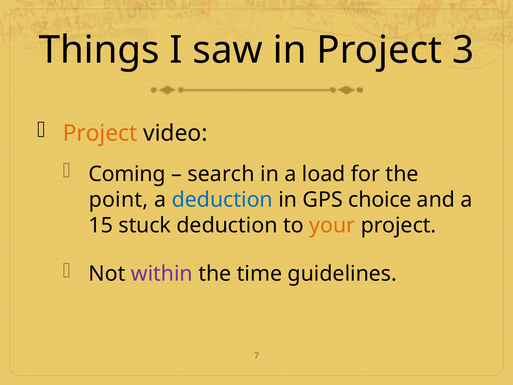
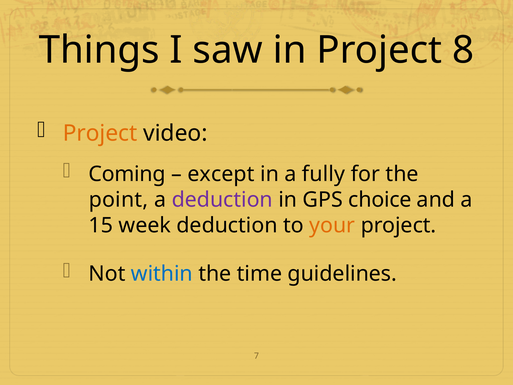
3: 3 -> 8 (463, 50)
search: search -> except (221, 174)
load: load -> fully (324, 174)
deduction colour: blue -> purple (222, 200)
stuck: stuck -> week (145, 225)
within colour: purple -> blue (162, 274)
